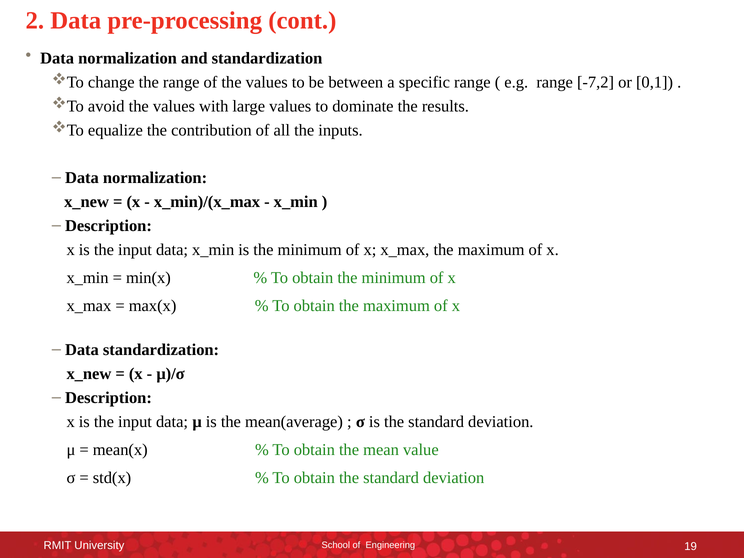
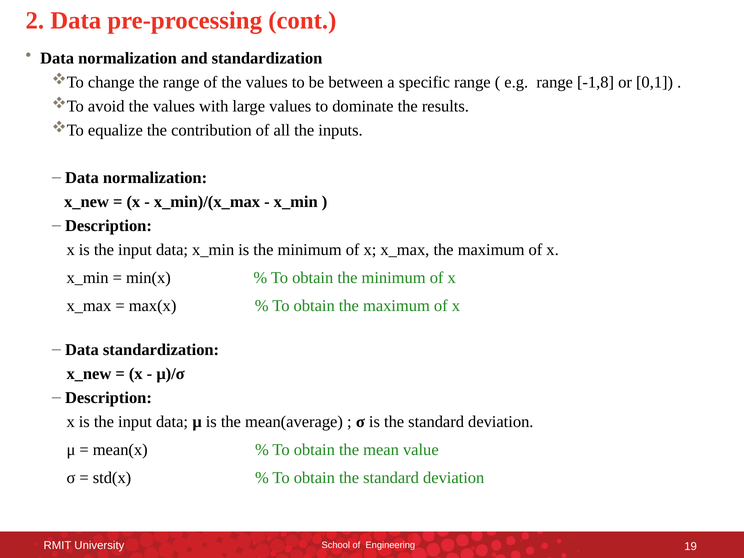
-7,2: -7,2 -> -1,8 (596, 82)
